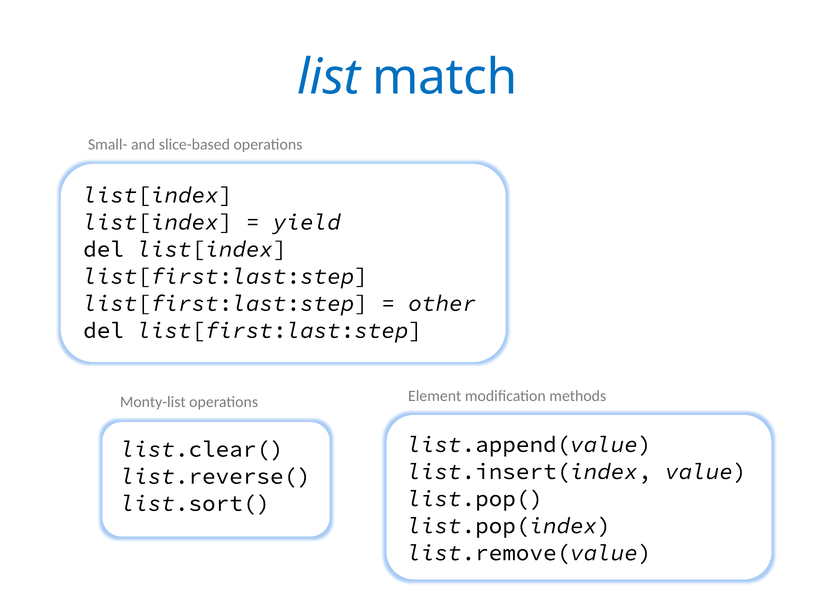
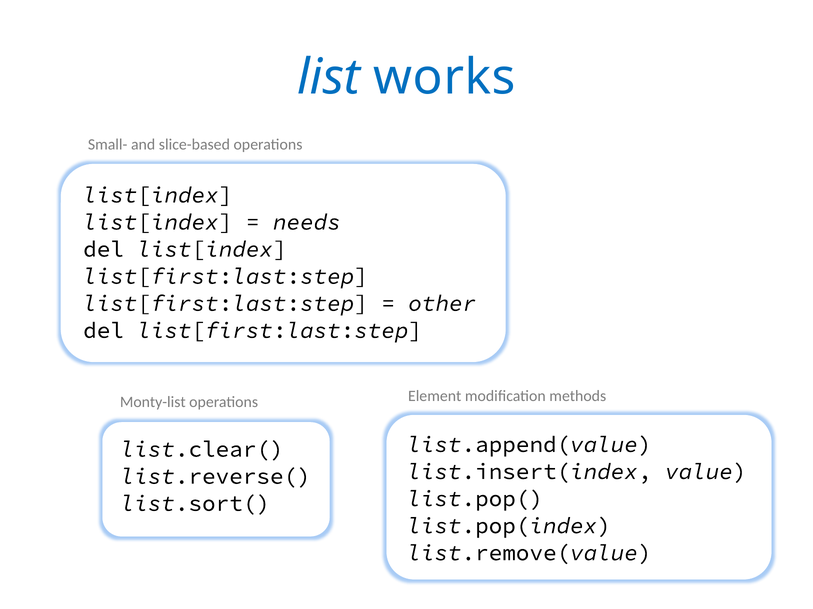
match: match -> works (444, 77)
yield: yield -> needs (307, 222)
